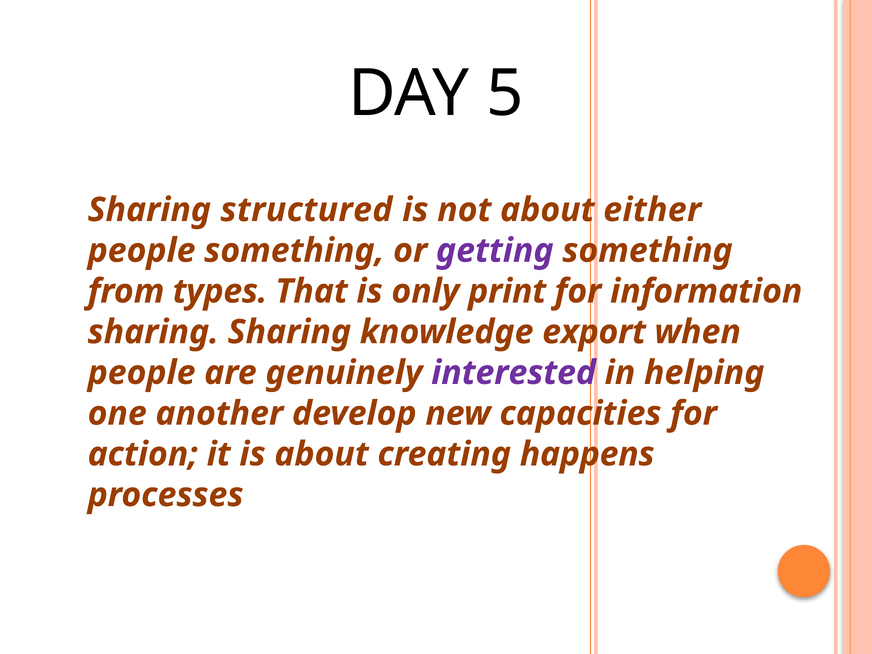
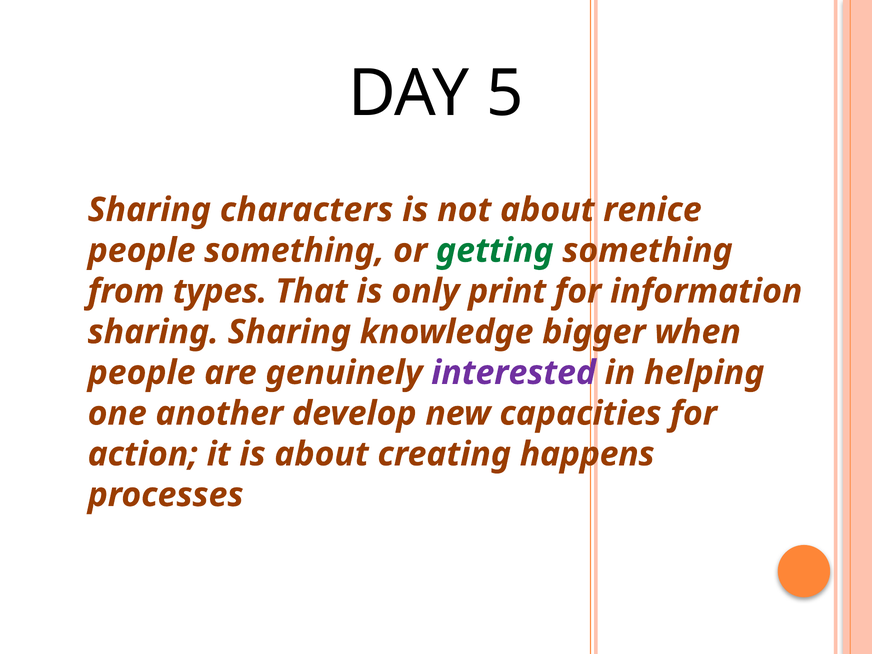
structured: structured -> characters (307, 210)
either: either -> renice (652, 210)
getting colour: purple -> green (495, 251)
export: export -> bigger (594, 332)
